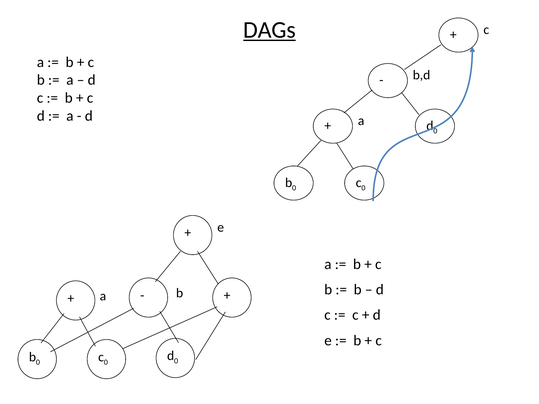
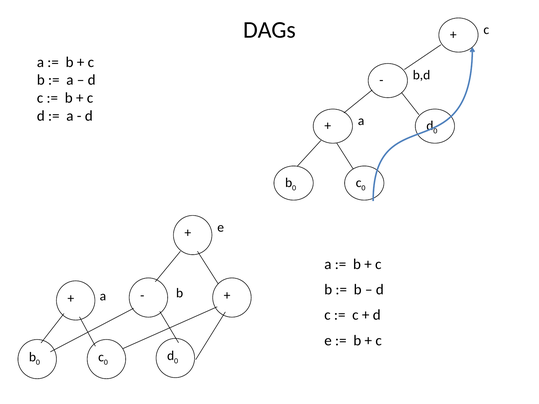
DAGs underline: present -> none (270, 30)
